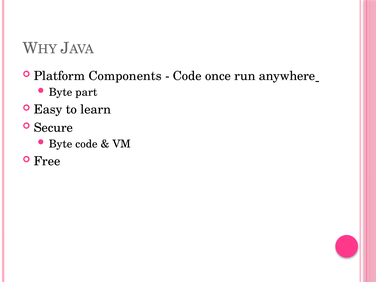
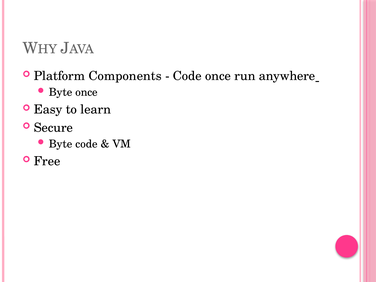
Byte part: part -> once (87, 92)
